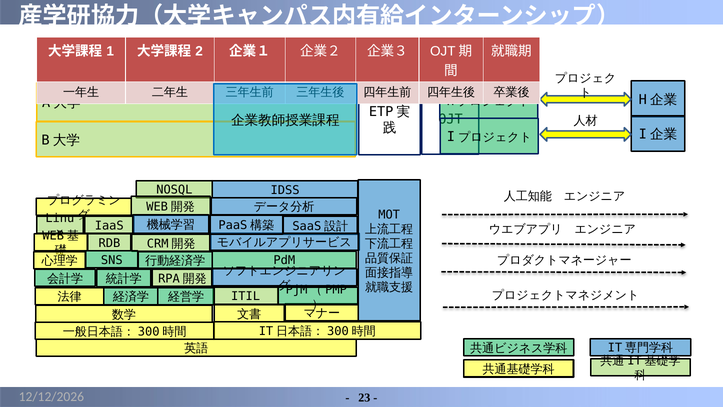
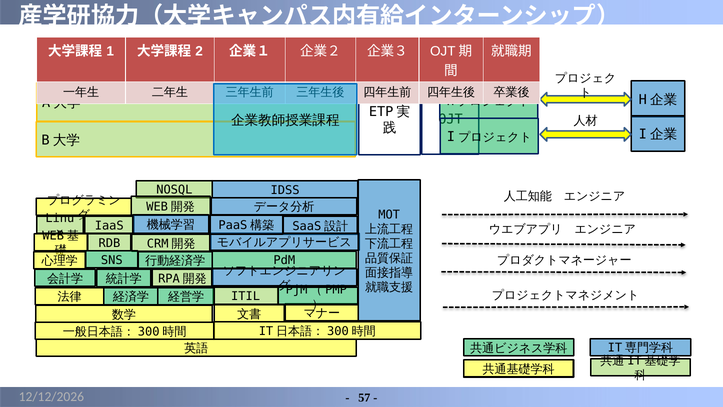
23: 23 -> 57 (364, 397)
